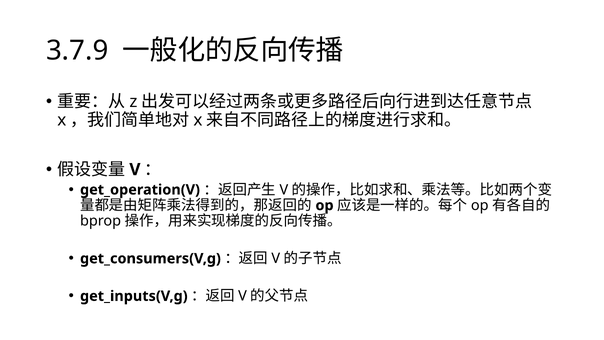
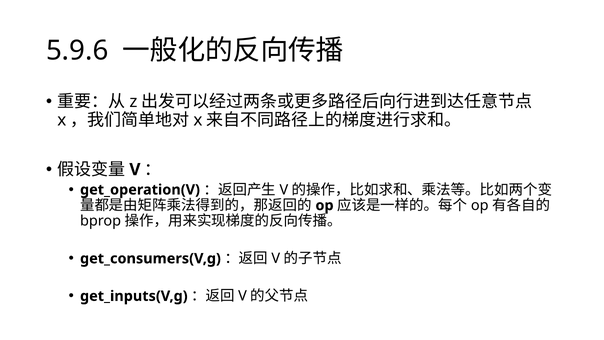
3.7.9: 3.7.9 -> 5.9.6 (77, 51)
